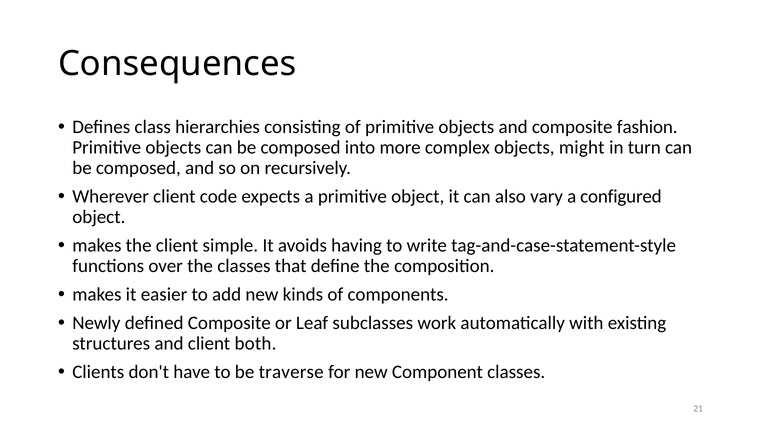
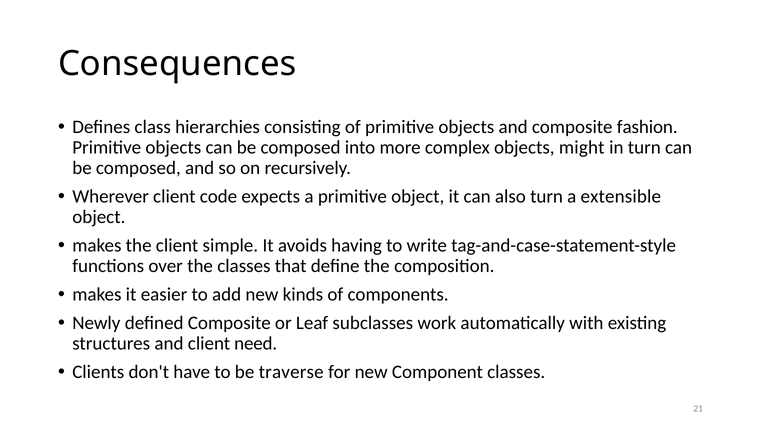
also vary: vary -> turn (547, 197)
configured: configured -> extensible (621, 197)
both: both -> need (256, 344)
